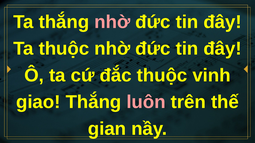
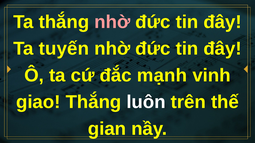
Ta thuộc: thuộc -> tuyến (64, 49)
đắc thuộc: thuộc -> mạnh (162, 76)
luôn colour: pink -> white (146, 102)
